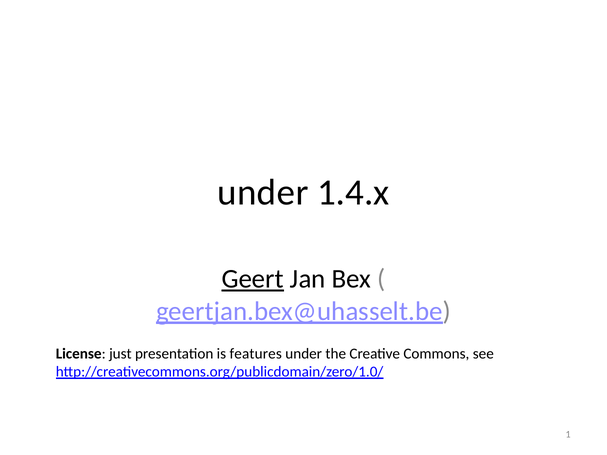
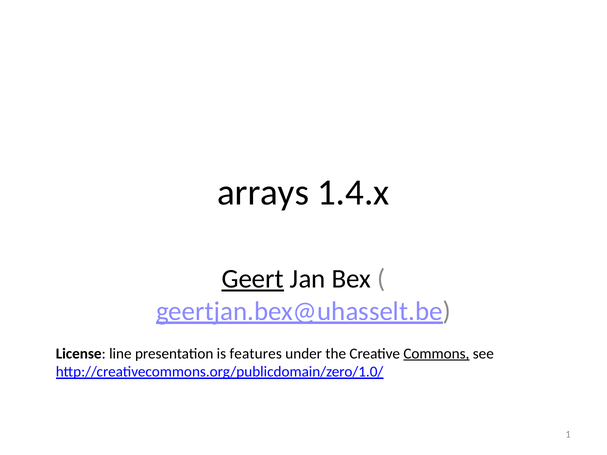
under: under -> arrays (263, 193)
just: just -> line (120, 354)
Commons underline: none -> present (436, 354)
